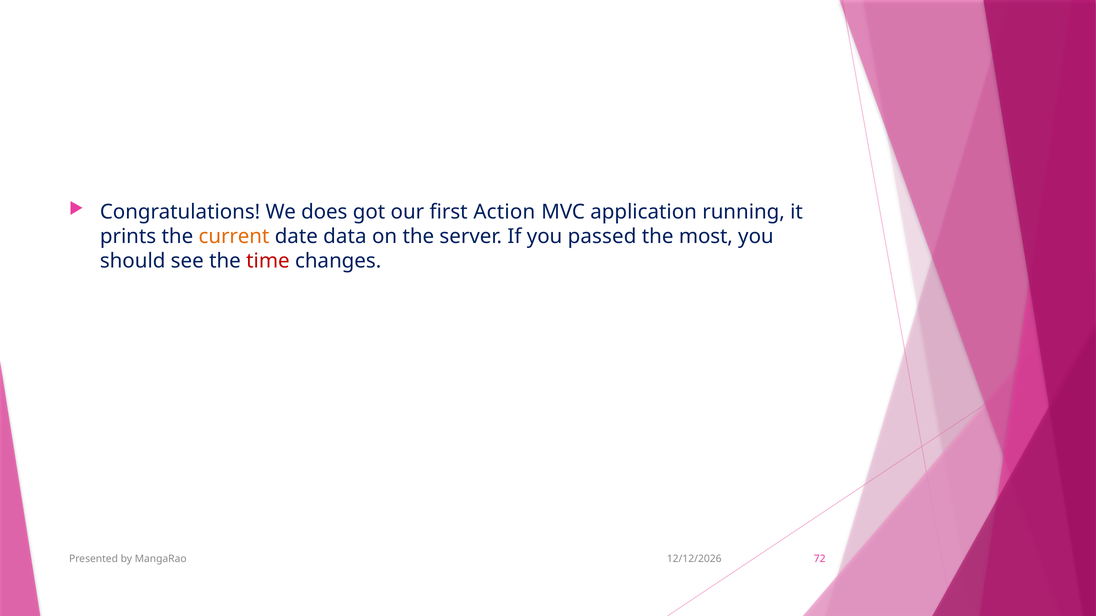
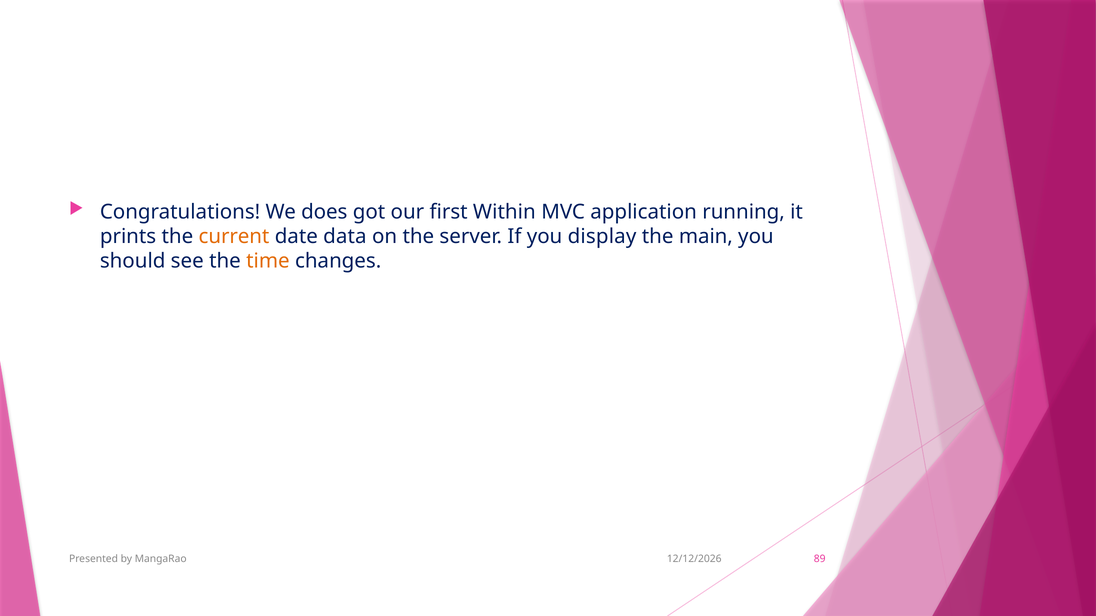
Action: Action -> Within (504, 212)
passed: passed -> display (602, 237)
most: most -> main (706, 237)
time colour: red -> orange (268, 261)
72: 72 -> 89 (820, 559)
